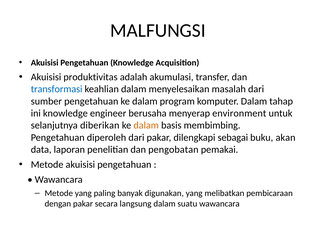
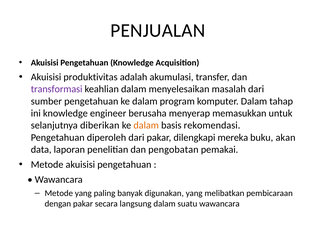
MALFUNGSI: MALFUNGSI -> PENJUALAN (158, 31)
transformasi colour: blue -> purple (57, 89)
environment: environment -> memasukkan (239, 113)
membimbing: membimbing -> rekomendasi (212, 125)
sebagai: sebagai -> mereka (233, 138)
